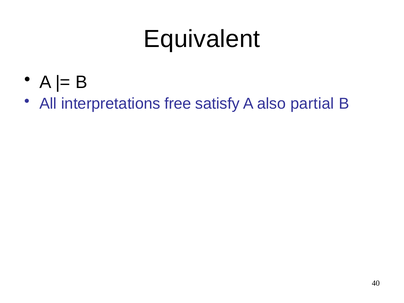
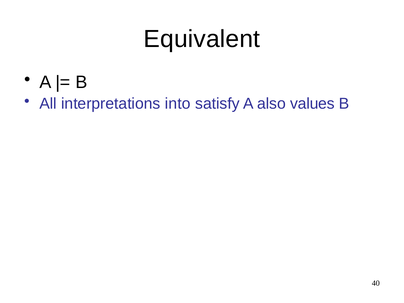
free: free -> into (178, 104)
partial: partial -> values (312, 104)
